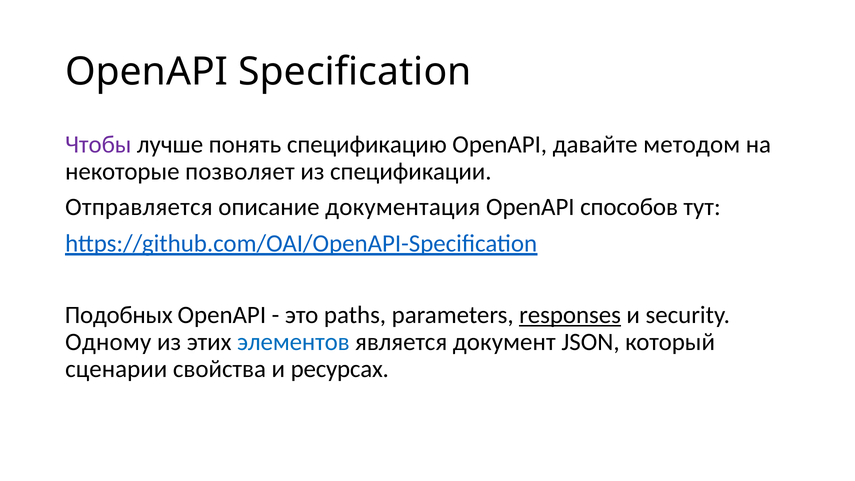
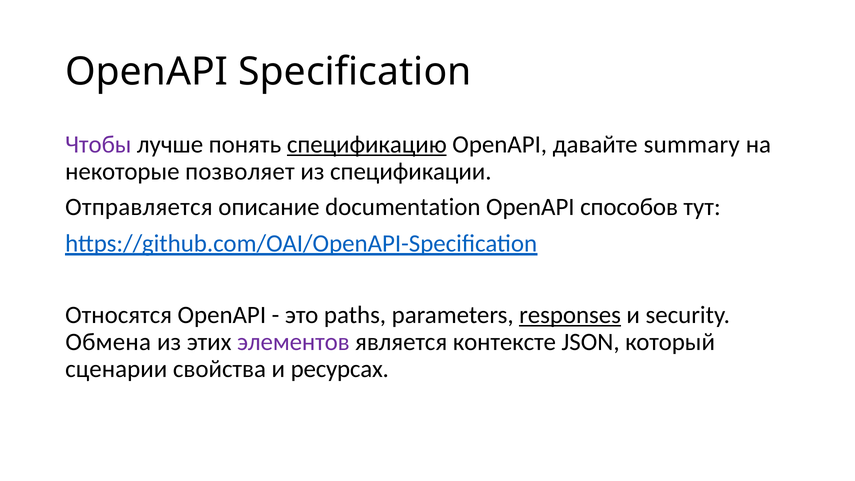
спецификацию underline: none -> present (367, 145)
методом: методом -> summary (692, 145)
документация: документация -> documentation (403, 207)
Подобных: Подобных -> Относятся (119, 315)
Одному: Одному -> Обмена (108, 342)
элементов colour: blue -> purple (293, 342)
документ: документ -> контексте (504, 342)
